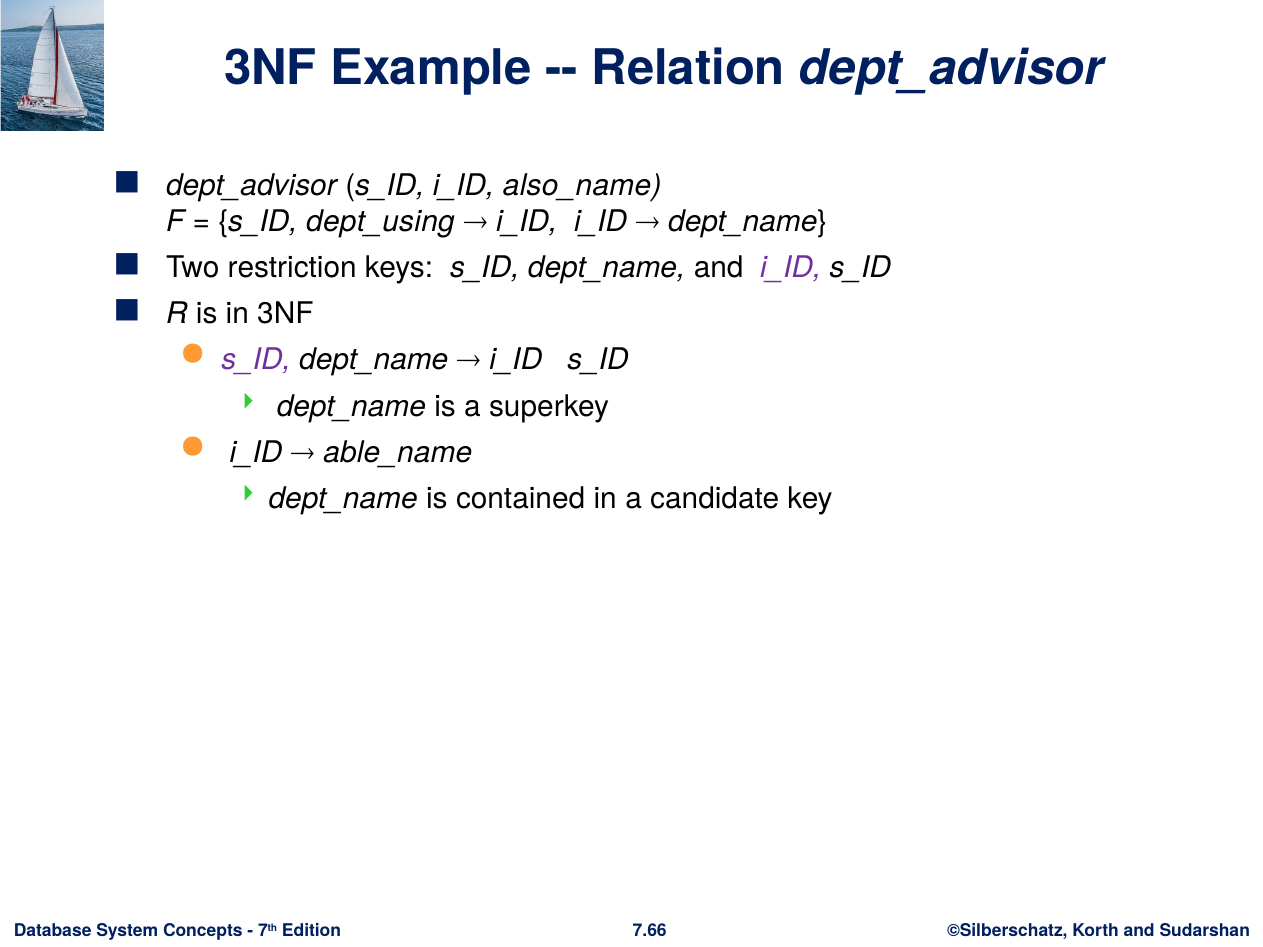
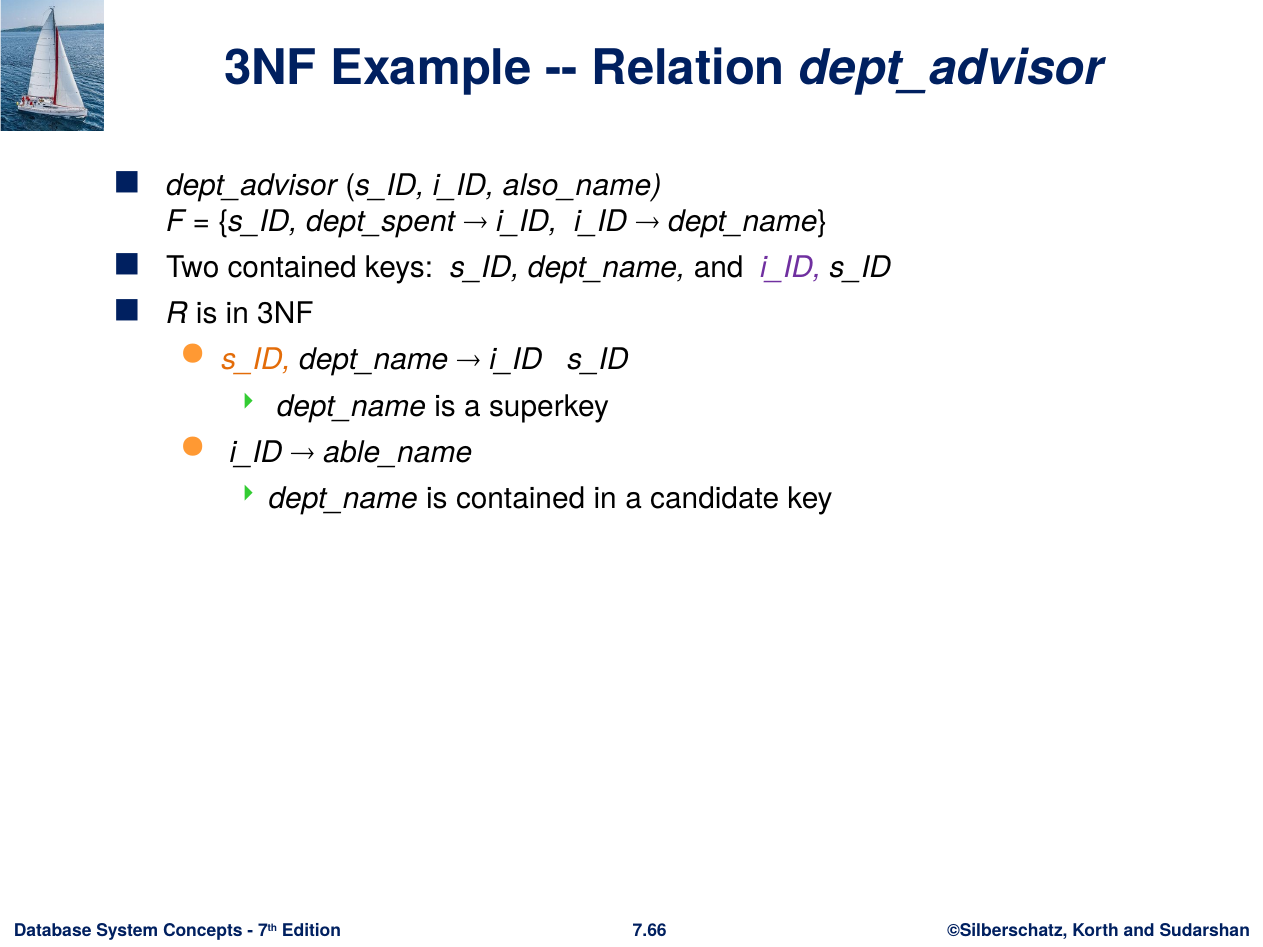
dept_using: dept_using -> dept_spent (381, 221)
Two restriction: restriction -> contained (292, 268)
s_ID colour: purple -> orange (256, 360)
